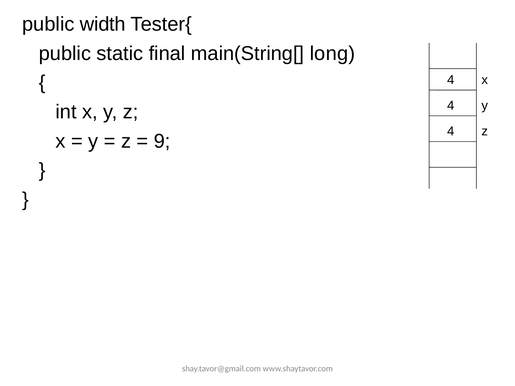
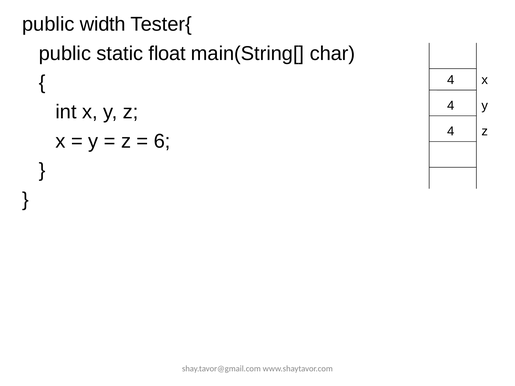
final: final -> float (167, 53)
long: long -> char (332, 53)
9: 9 -> 6 (162, 141)
